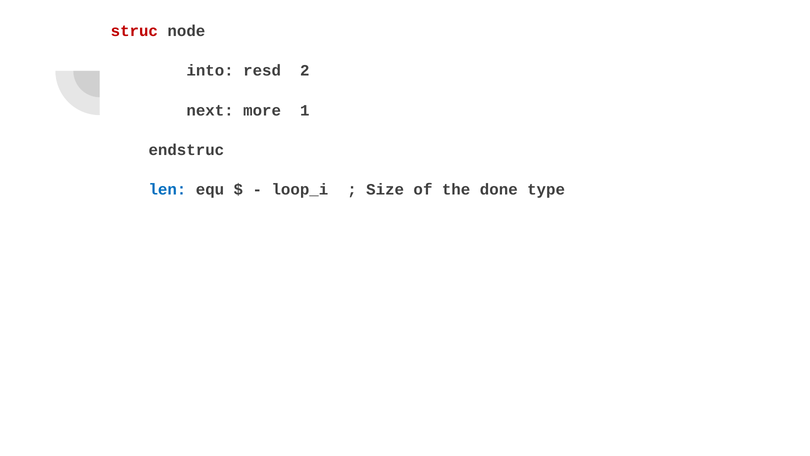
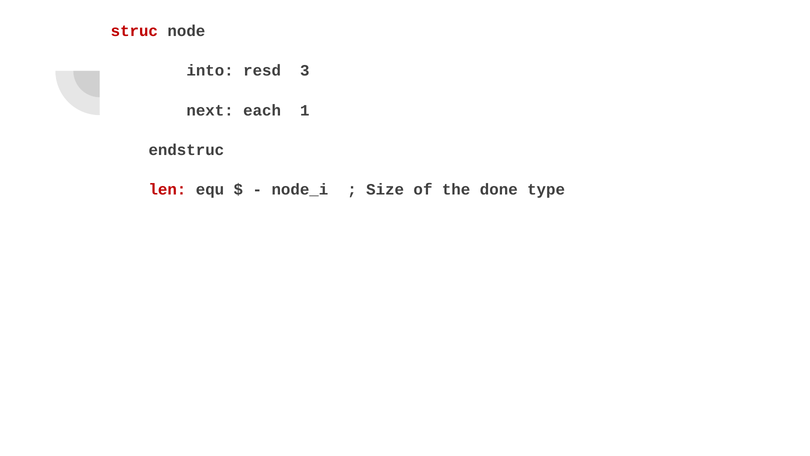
2: 2 -> 3 (305, 71)
more: more -> each (262, 110)
len colour: blue -> red (167, 190)
loop_i: loop_i -> node_i (300, 190)
